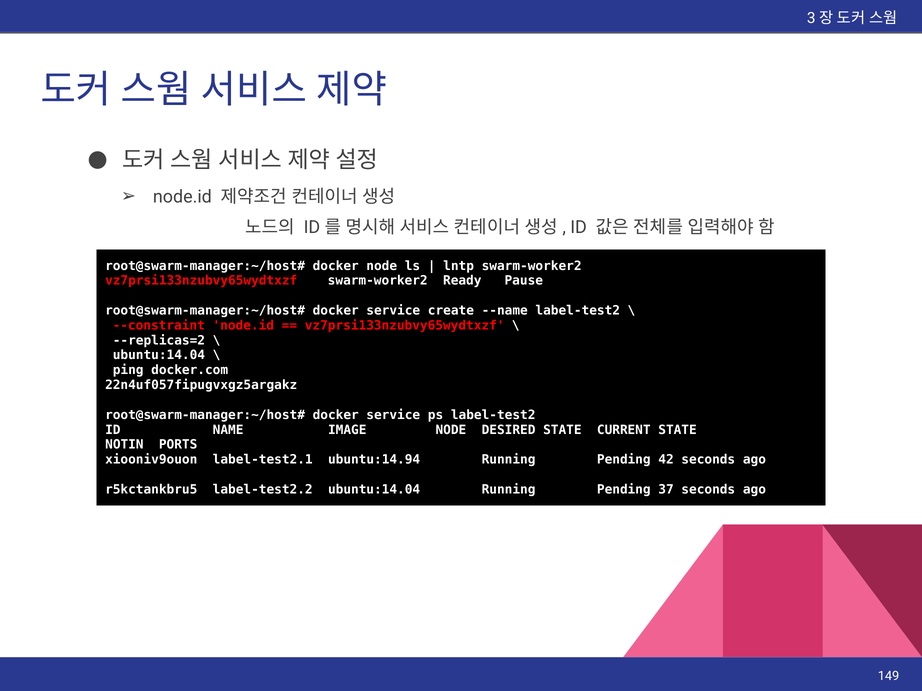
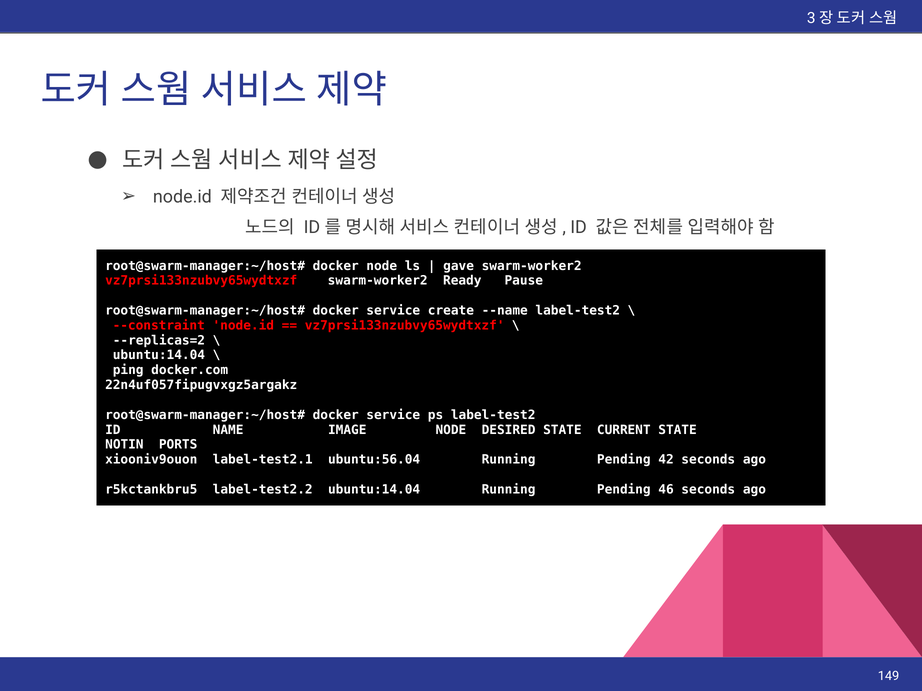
lntp: lntp -> gave (459, 266)
ubuntu:14.94: ubuntu:14.94 -> ubuntu:56.04 (374, 460)
37: 37 -> 46 (666, 490)
